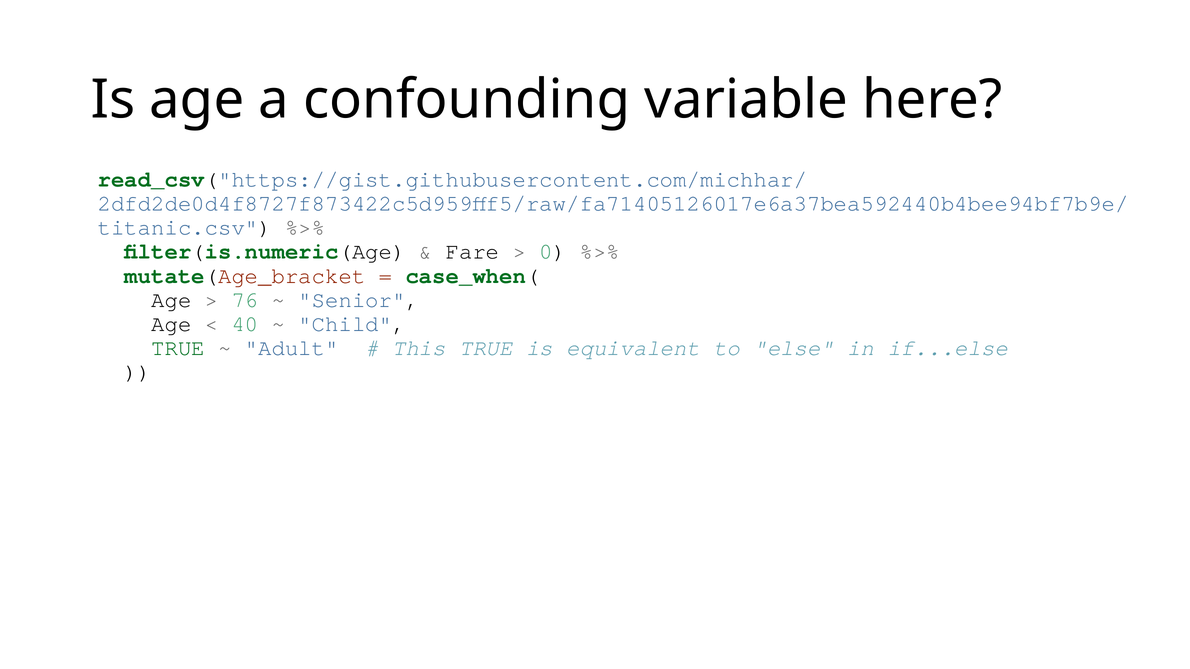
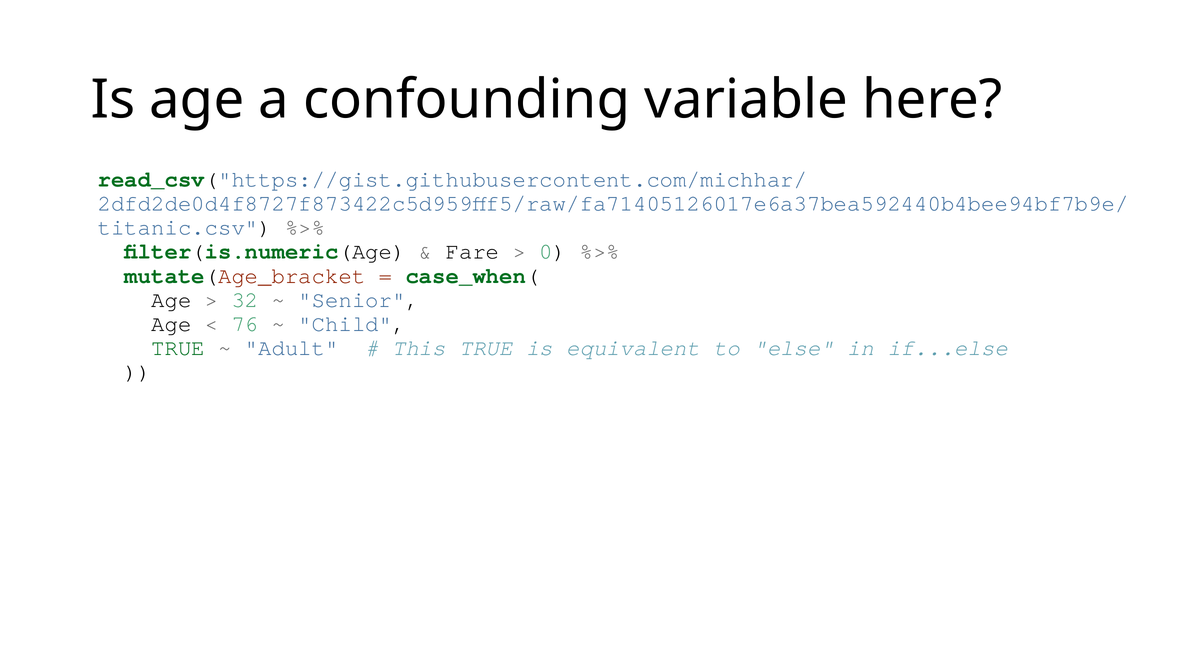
76: 76 -> 32 (245, 300)
40: 40 -> 76 (245, 324)
